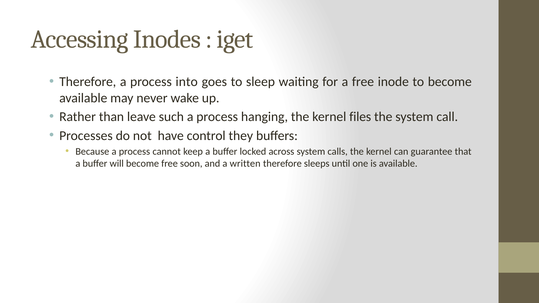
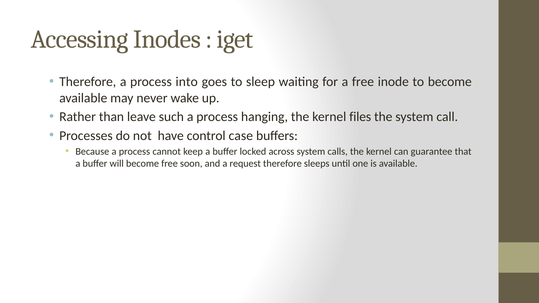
they: they -> case (241, 136)
written: written -> request (245, 164)
